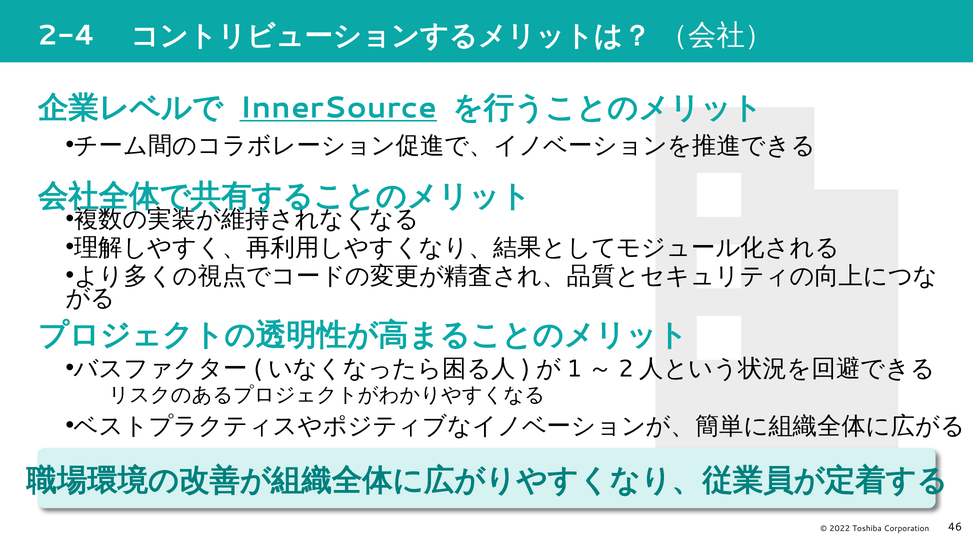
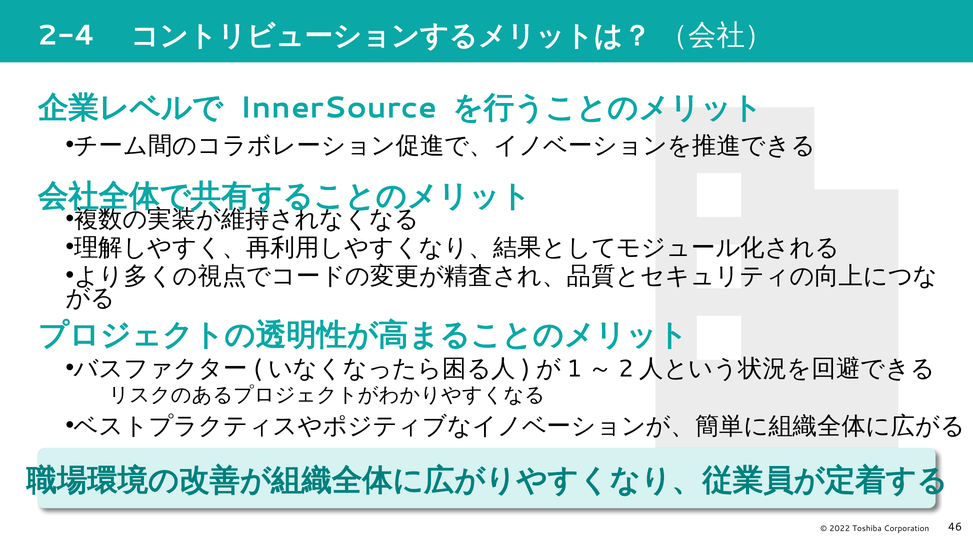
InnerSource underline: present -> none (338, 108)
